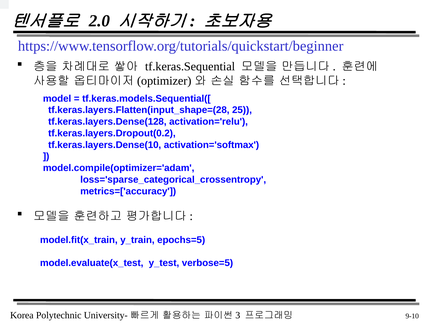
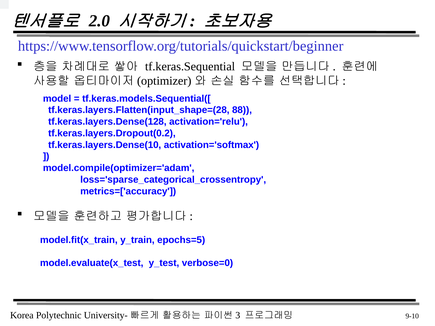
25: 25 -> 88 (242, 110)
verbose=5: verbose=5 -> verbose=0 (207, 263)
